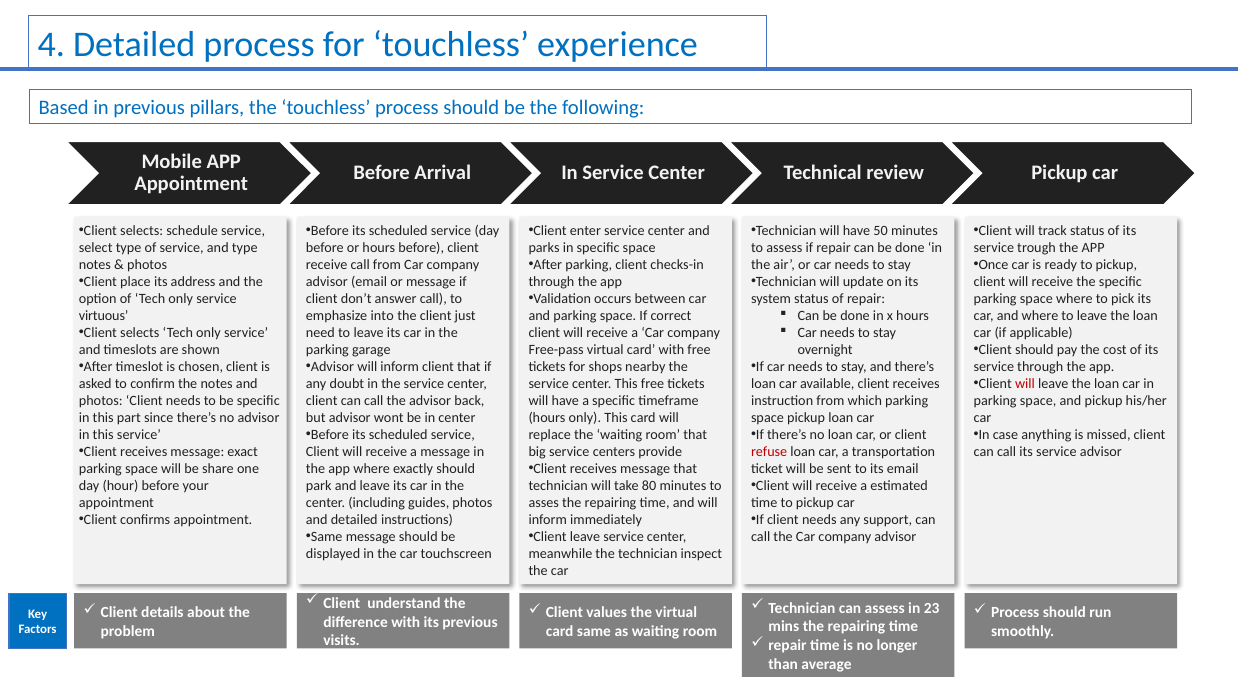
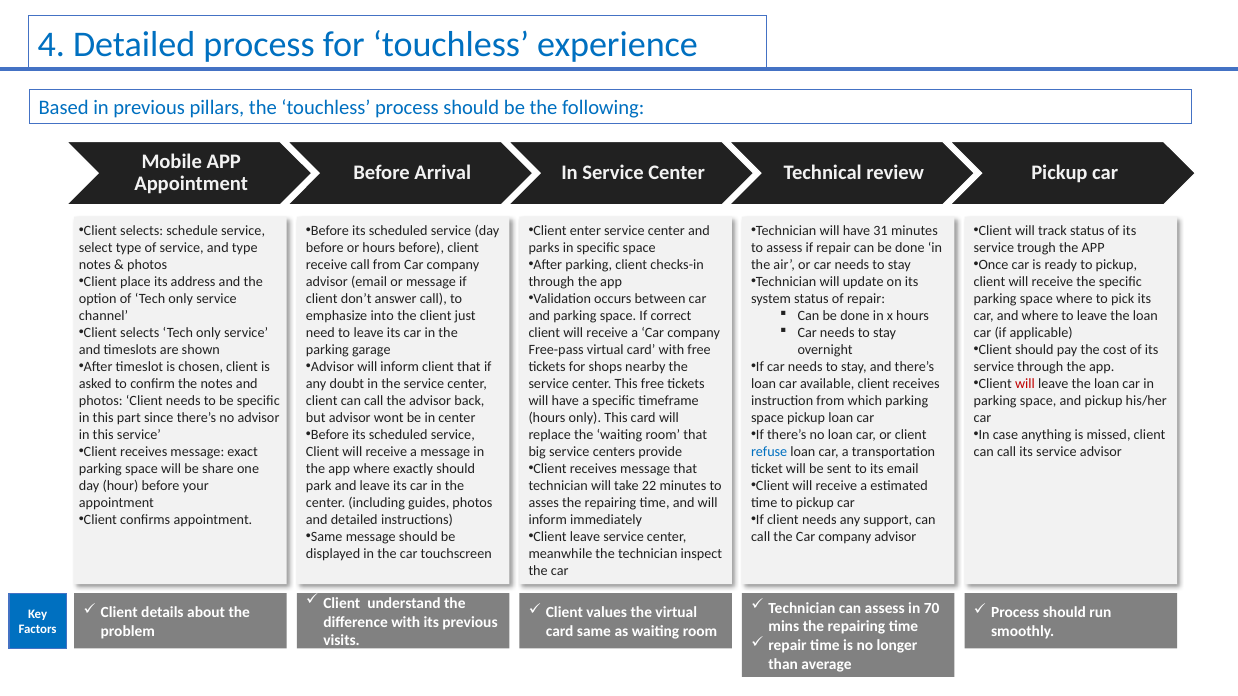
50: 50 -> 31 (881, 231)
virtuous: virtuous -> channel (104, 316)
refuse colour: red -> blue (769, 452)
80: 80 -> 22 (649, 486)
23: 23 -> 70 (932, 609)
